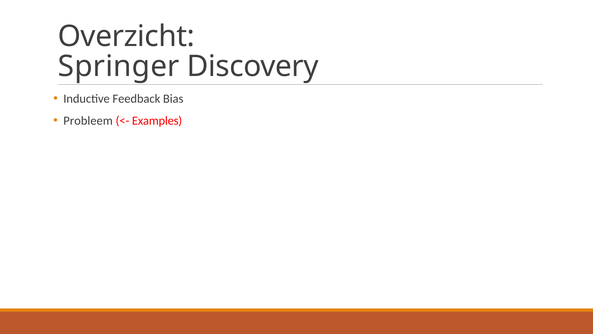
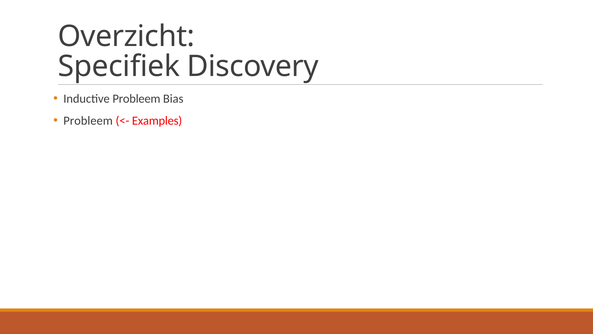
Springer: Springer -> Specifiek (119, 66)
Inductive Feedback: Feedback -> Probleem (136, 99)
